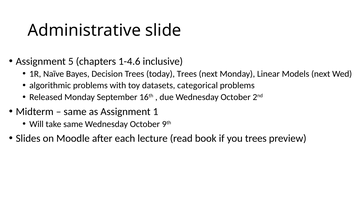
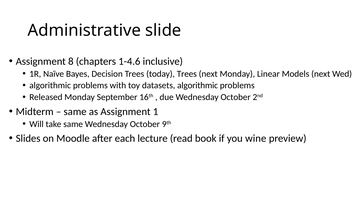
5: 5 -> 8 (71, 61)
datasets categorical: categorical -> algorithmic (198, 86)
you trees: trees -> wine (256, 139)
